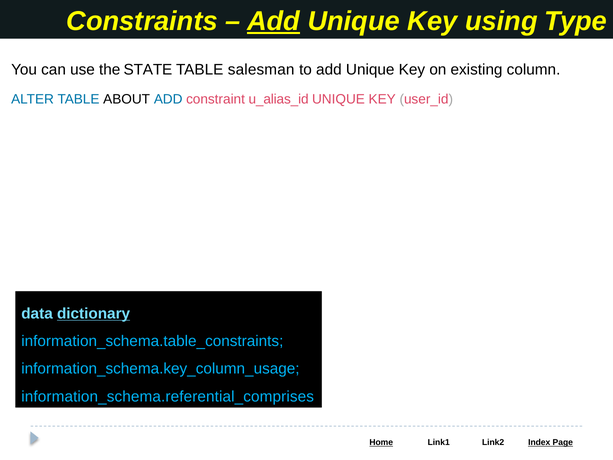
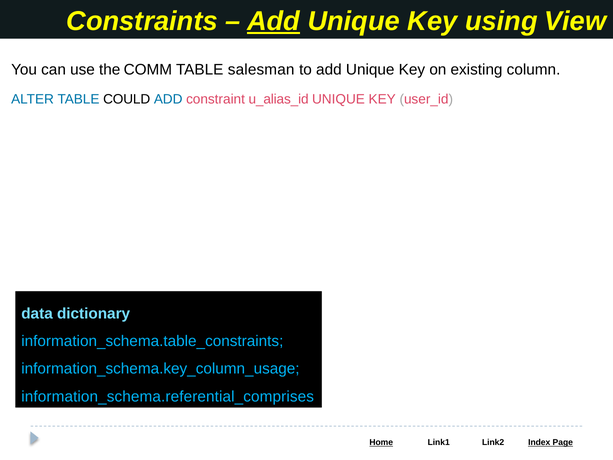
Type: Type -> View (575, 21)
STATE: STATE -> COMM (148, 69)
ABOUT: ABOUT -> COULD (127, 99)
dictionary underline: present -> none (94, 314)
